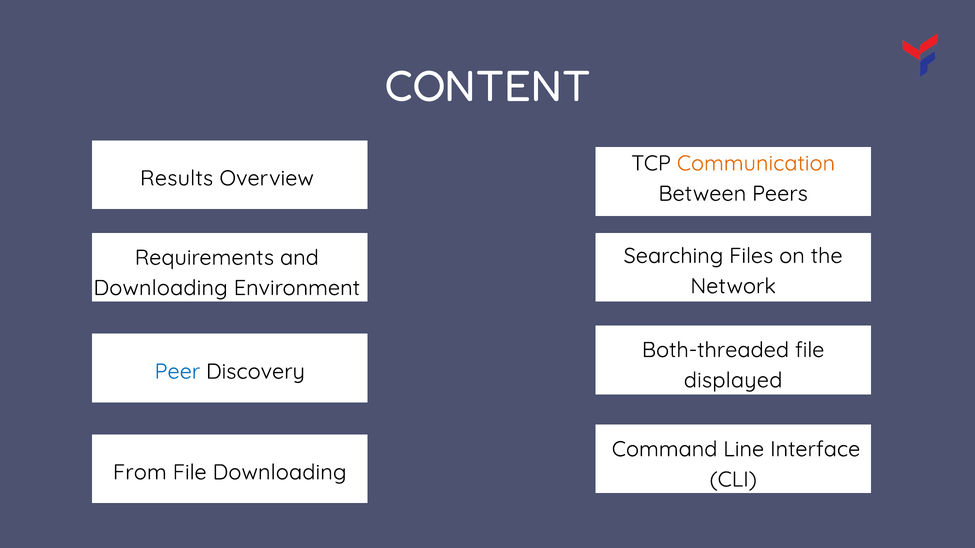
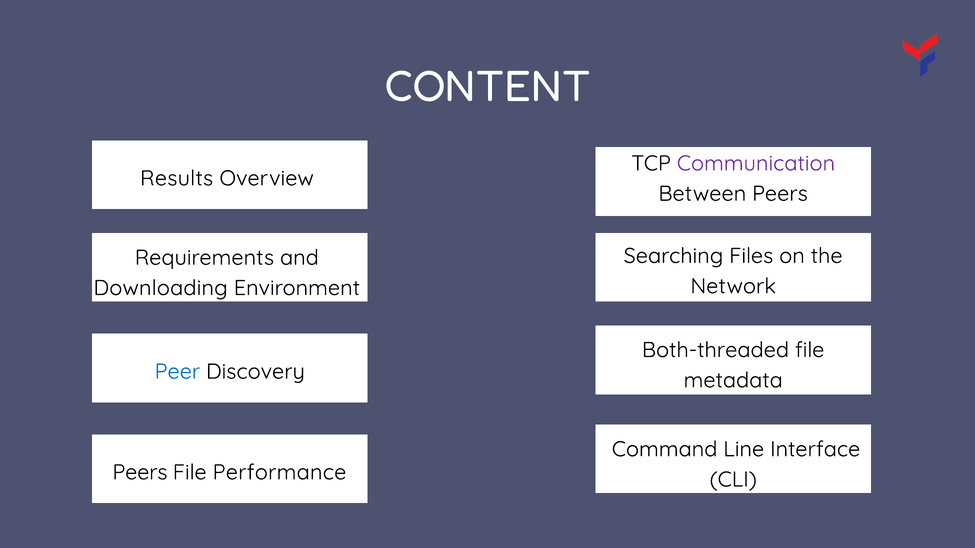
Communication colour: orange -> purple (756, 163)
displayed: displayed -> metadata (733, 381)
From: From -> Peers (140, 473)
File Downloading: Downloading -> Performance (280, 473)
